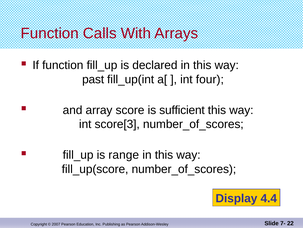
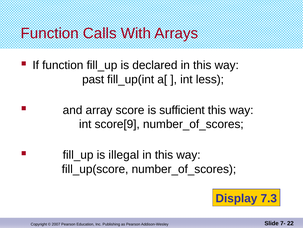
four: four -> less (210, 79)
score[3: score[3 -> score[9 (117, 124)
range: range -> illegal (124, 155)
4.4: 4.4 -> 7.3 (269, 198)
